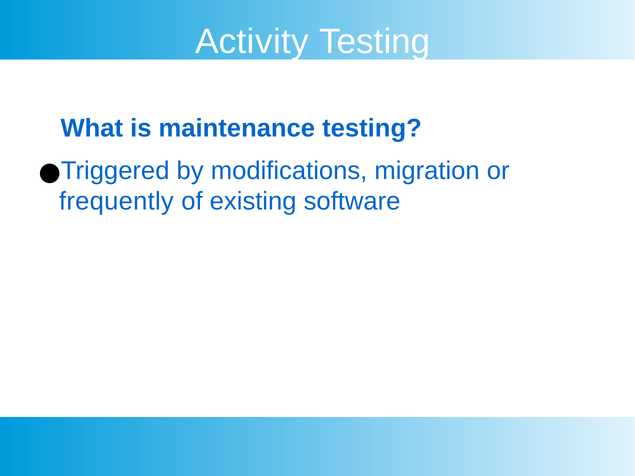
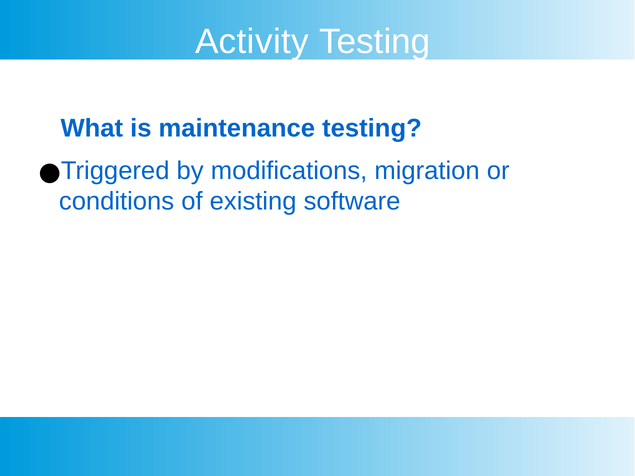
frequently: frequently -> conditions (117, 201)
